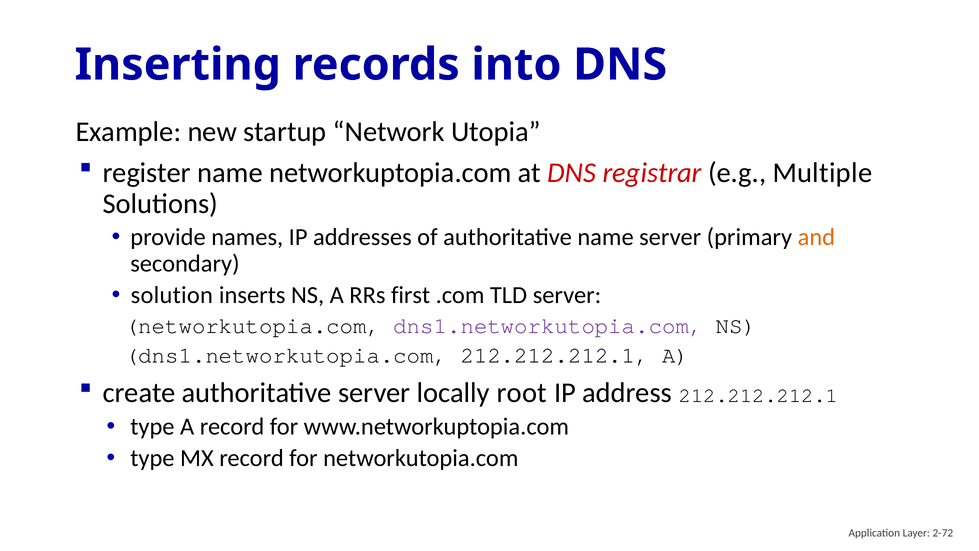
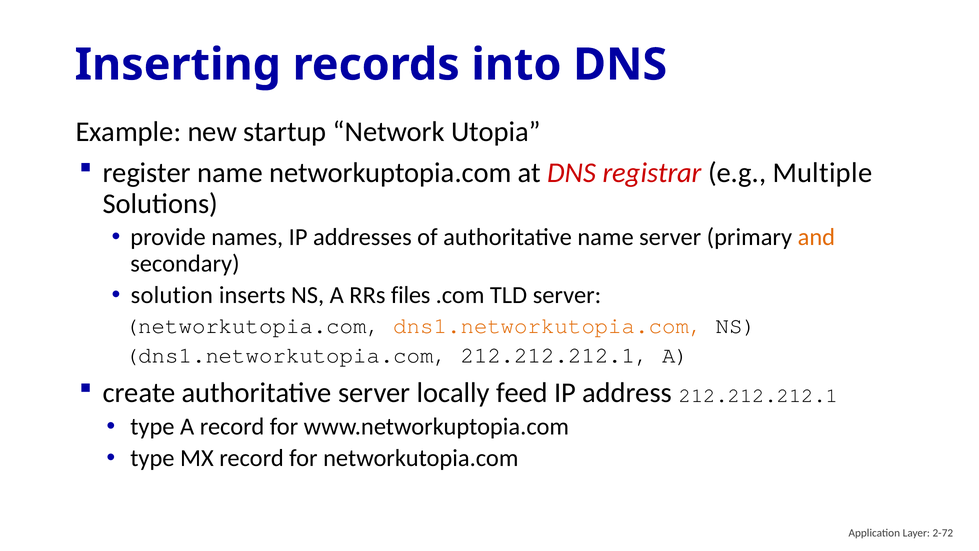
first: first -> files (411, 295)
dns1.networkutopia.com colour: purple -> orange (548, 326)
root: root -> feed (522, 393)
